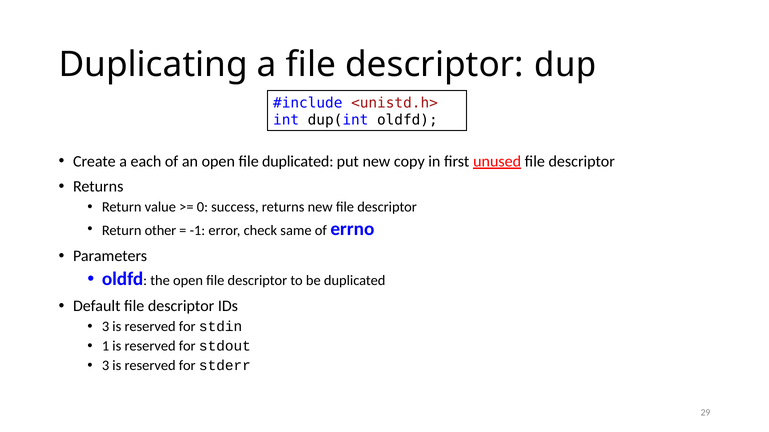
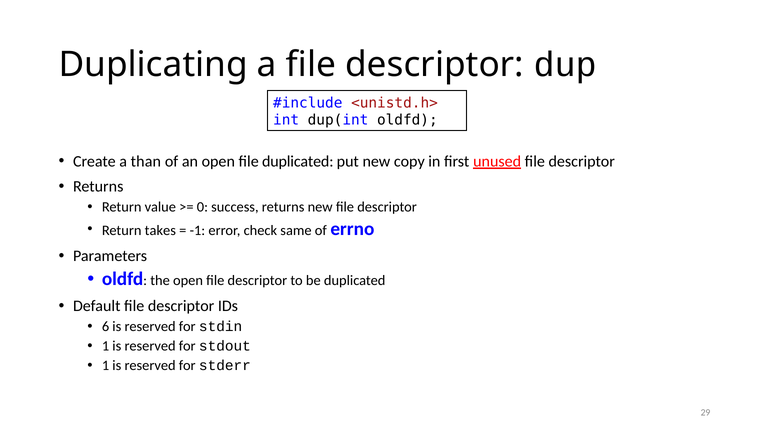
each: each -> than (146, 162)
other: other -> takes (160, 231)
3: 3 -> 6 (106, 327)
3: 3 -> 1 (106, 366)
